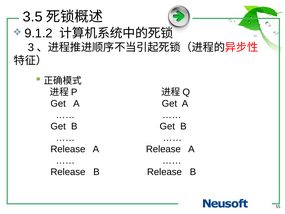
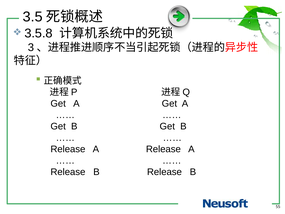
9.1.2: 9.1.2 -> 3.5.8 (39, 33)
